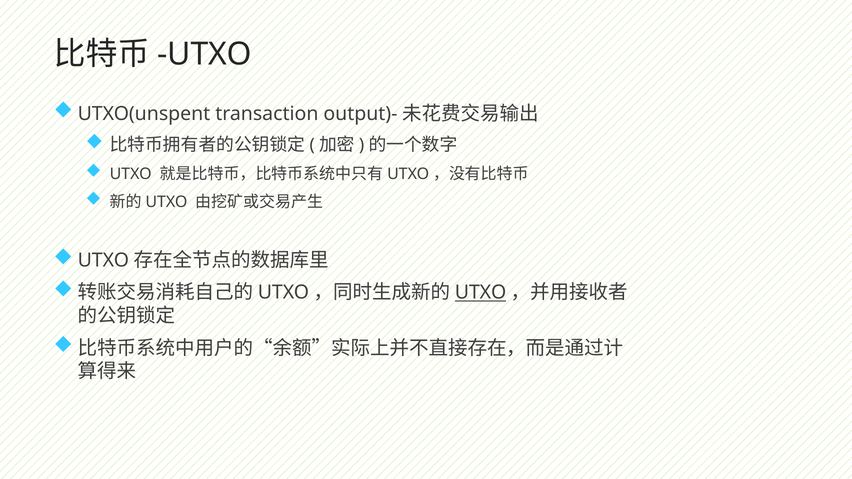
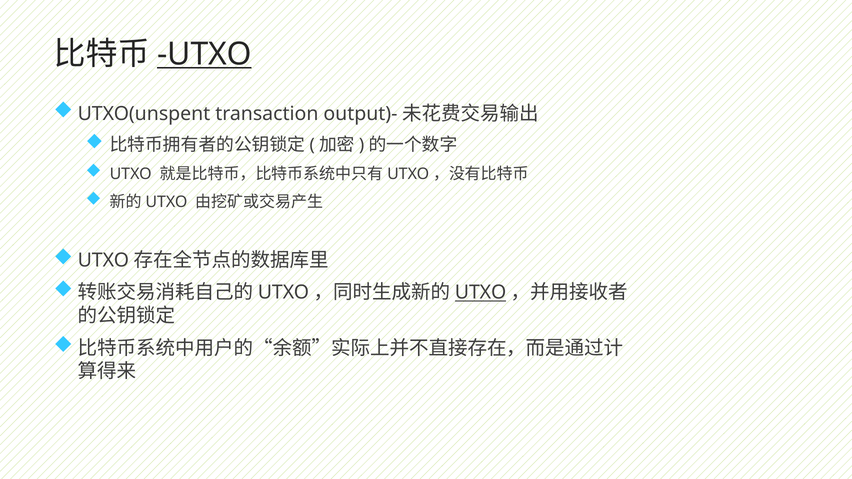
UTXO underline: none -> present (204, 54)
